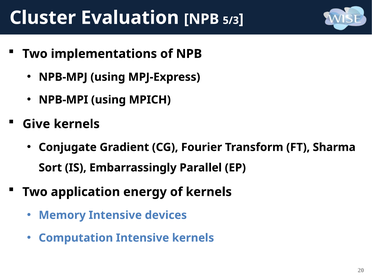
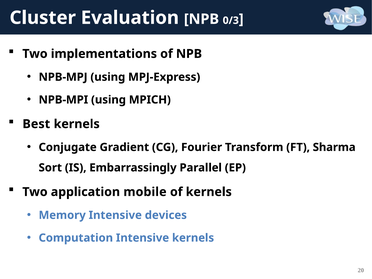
5/3: 5/3 -> 0/3 (231, 20)
Give: Give -> Best (36, 124)
energy: energy -> mobile (145, 192)
